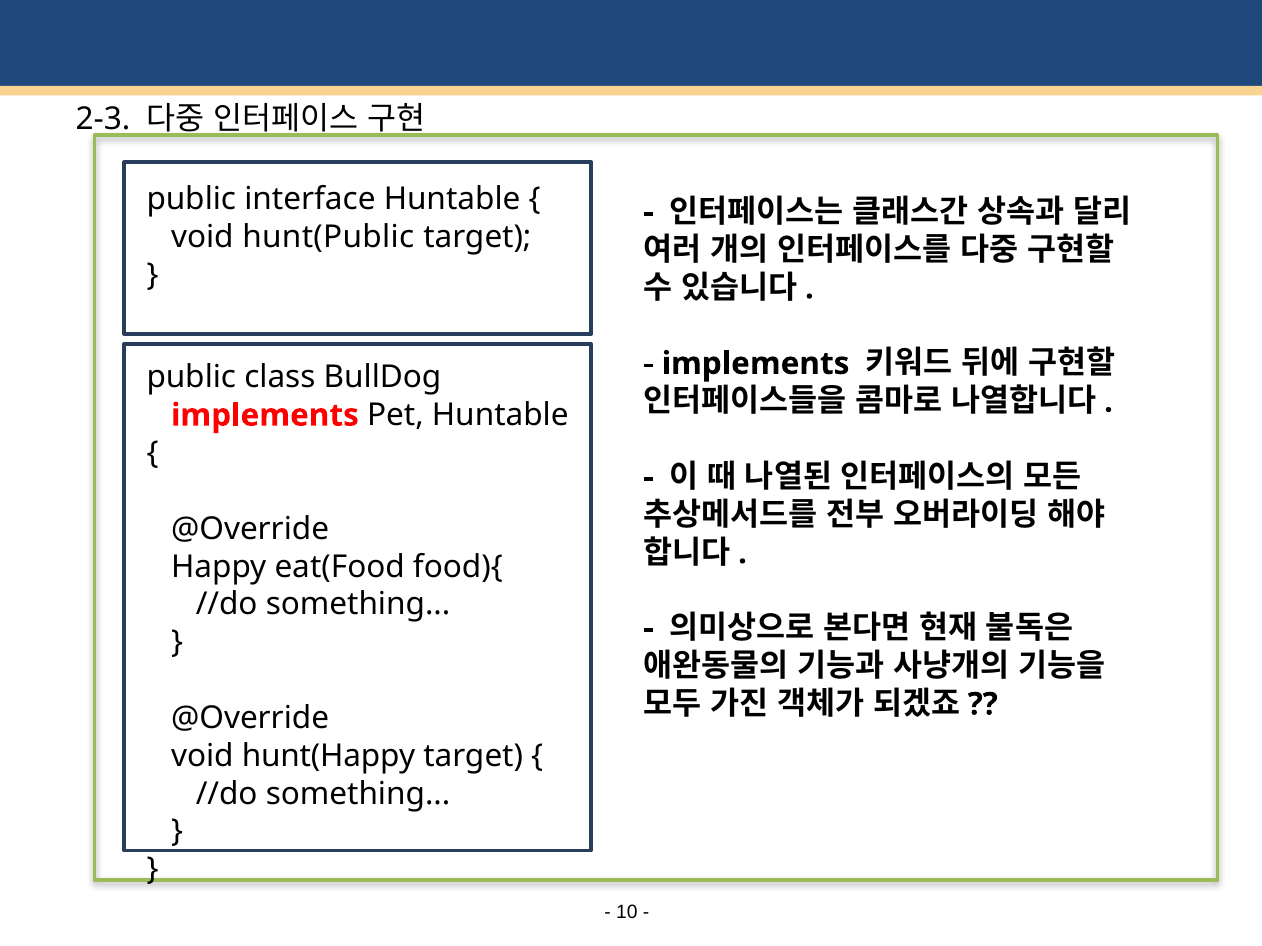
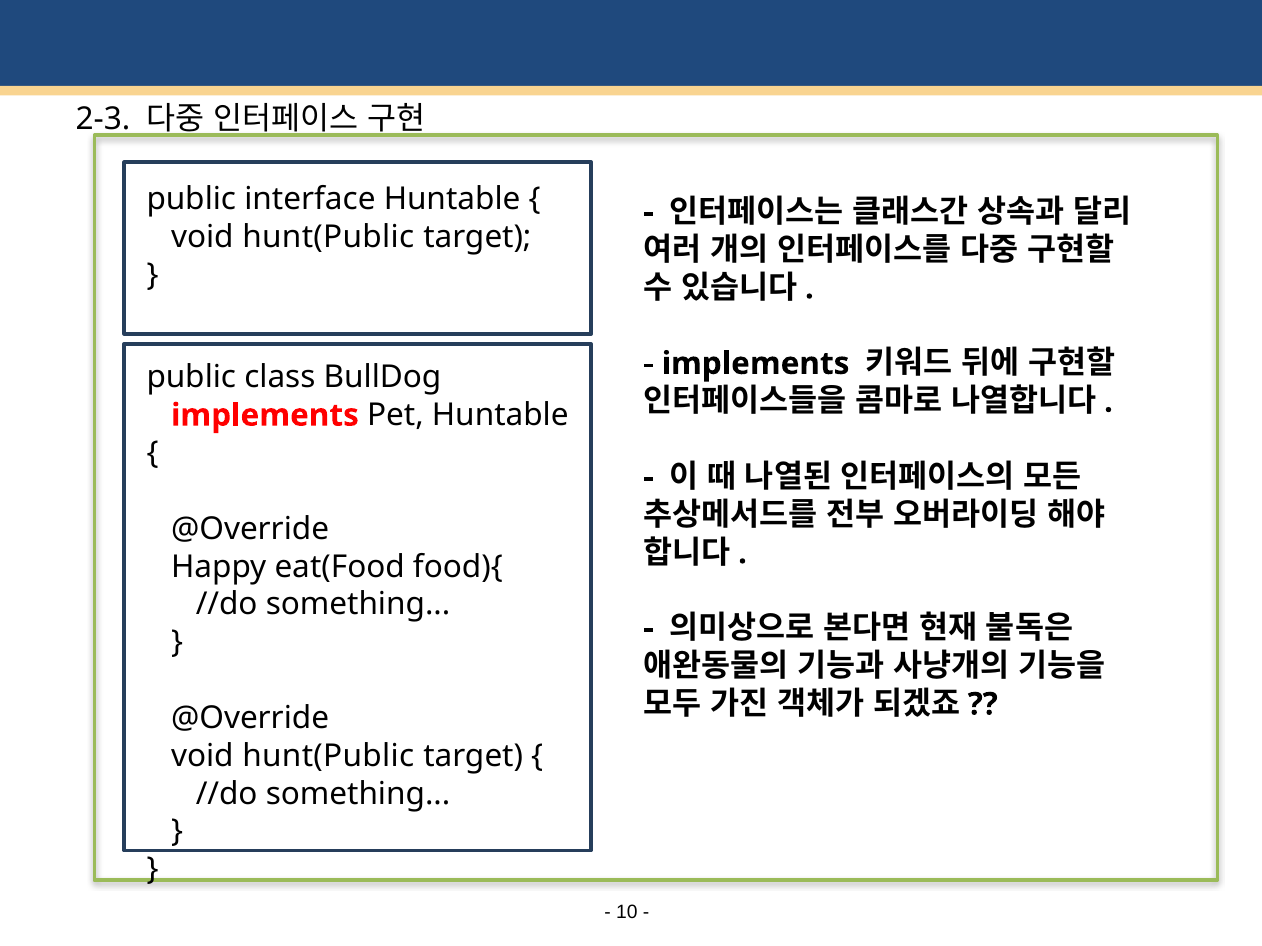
hunt(Happy: hunt(Happy -> hunt(Public (328, 756)
